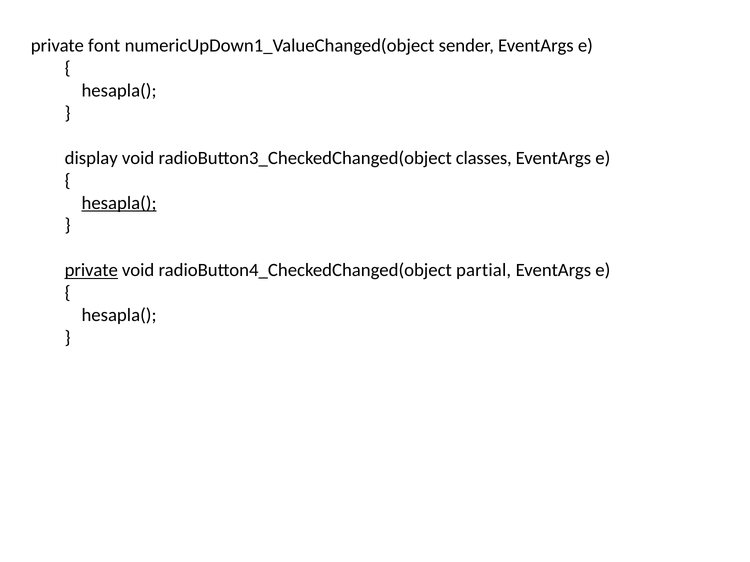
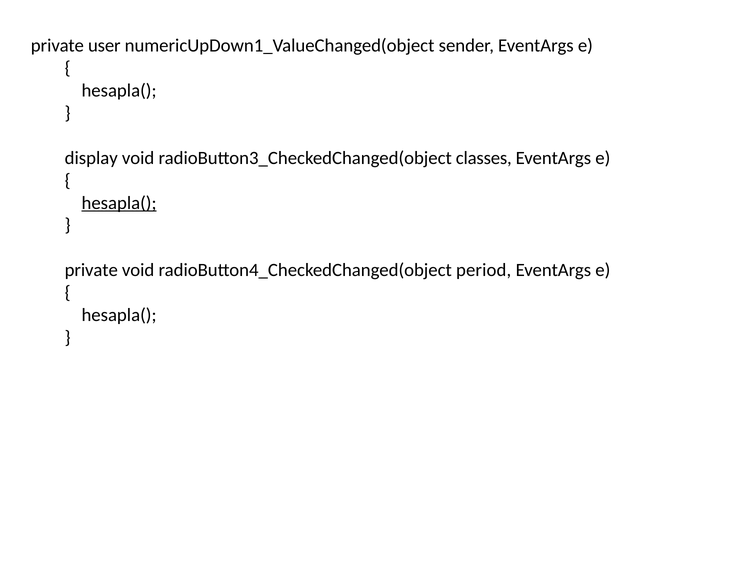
font: font -> user (104, 46)
private underline: present -> none (91, 271)
partial: partial -> period (484, 271)
